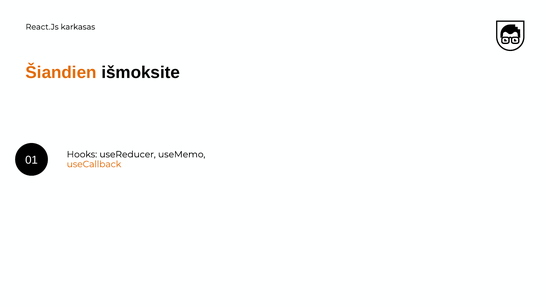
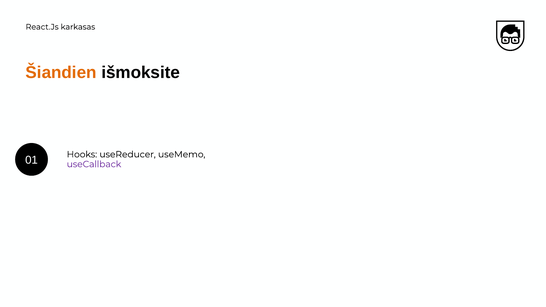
useCallback colour: orange -> purple (94, 164)
